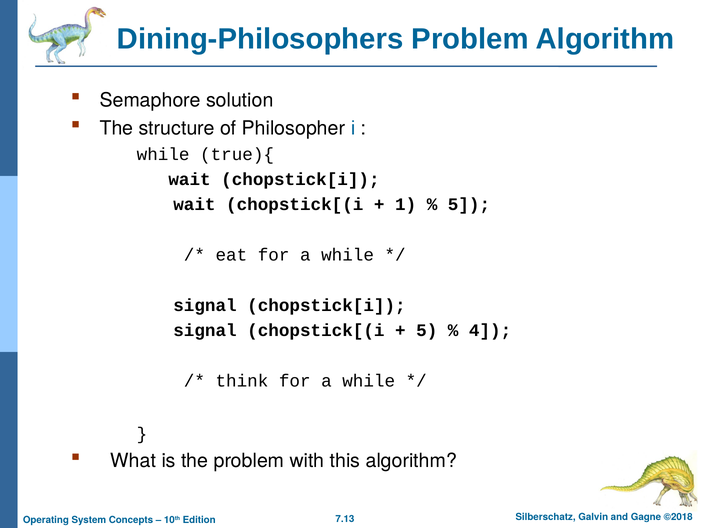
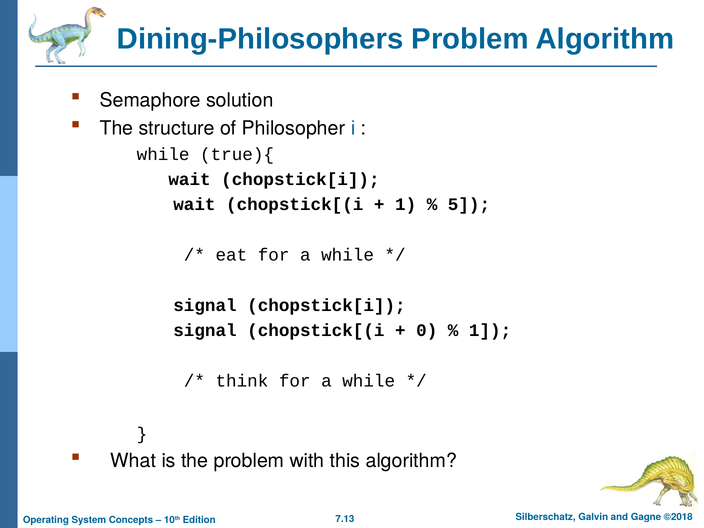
5: 5 -> 0 (427, 330)
4: 4 -> 1 (490, 330)
